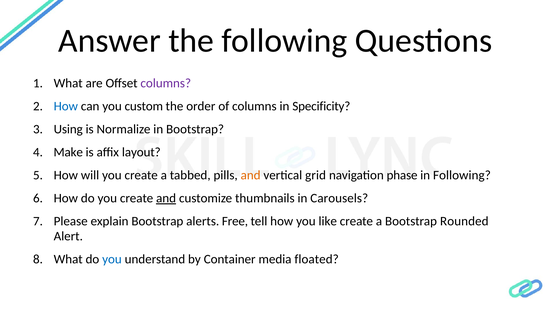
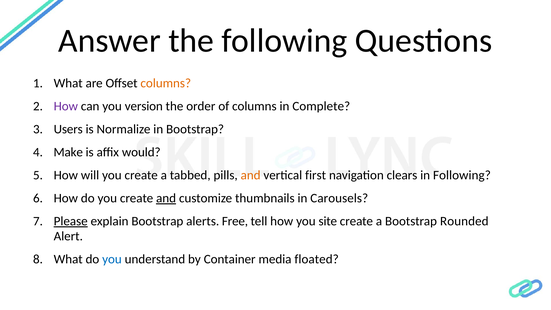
columns colour: purple -> orange (166, 83)
How colour: blue -> purple (66, 106)
custom: custom -> version (144, 106)
Specificity: Specificity -> Complete (321, 106)
Using: Using -> Users (68, 129)
layout: layout -> would (141, 152)
grid: grid -> first (316, 175)
phase: phase -> clears (402, 175)
Please underline: none -> present (71, 221)
like: like -> site (328, 221)
